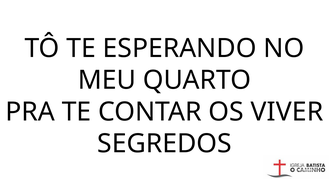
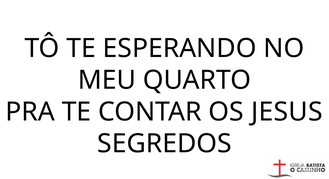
VIVER: VIVER -> JESUS (287, 112)
